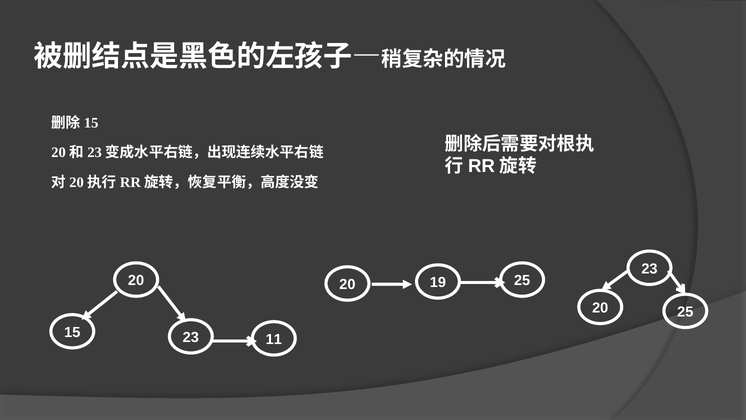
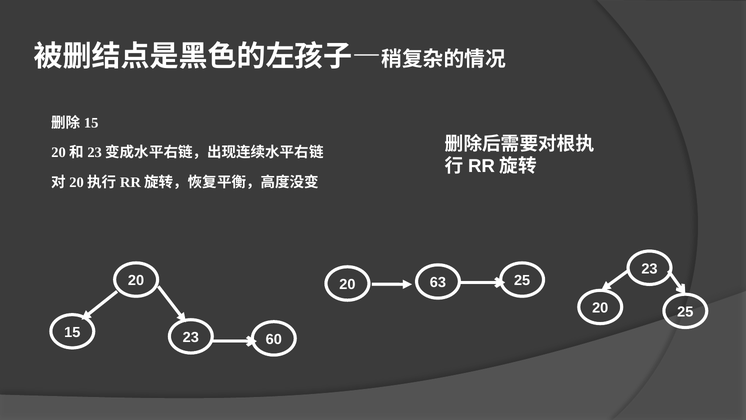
19: 19 -> 63 (438, 282)
11: 11 -> 60 (274, 339)
